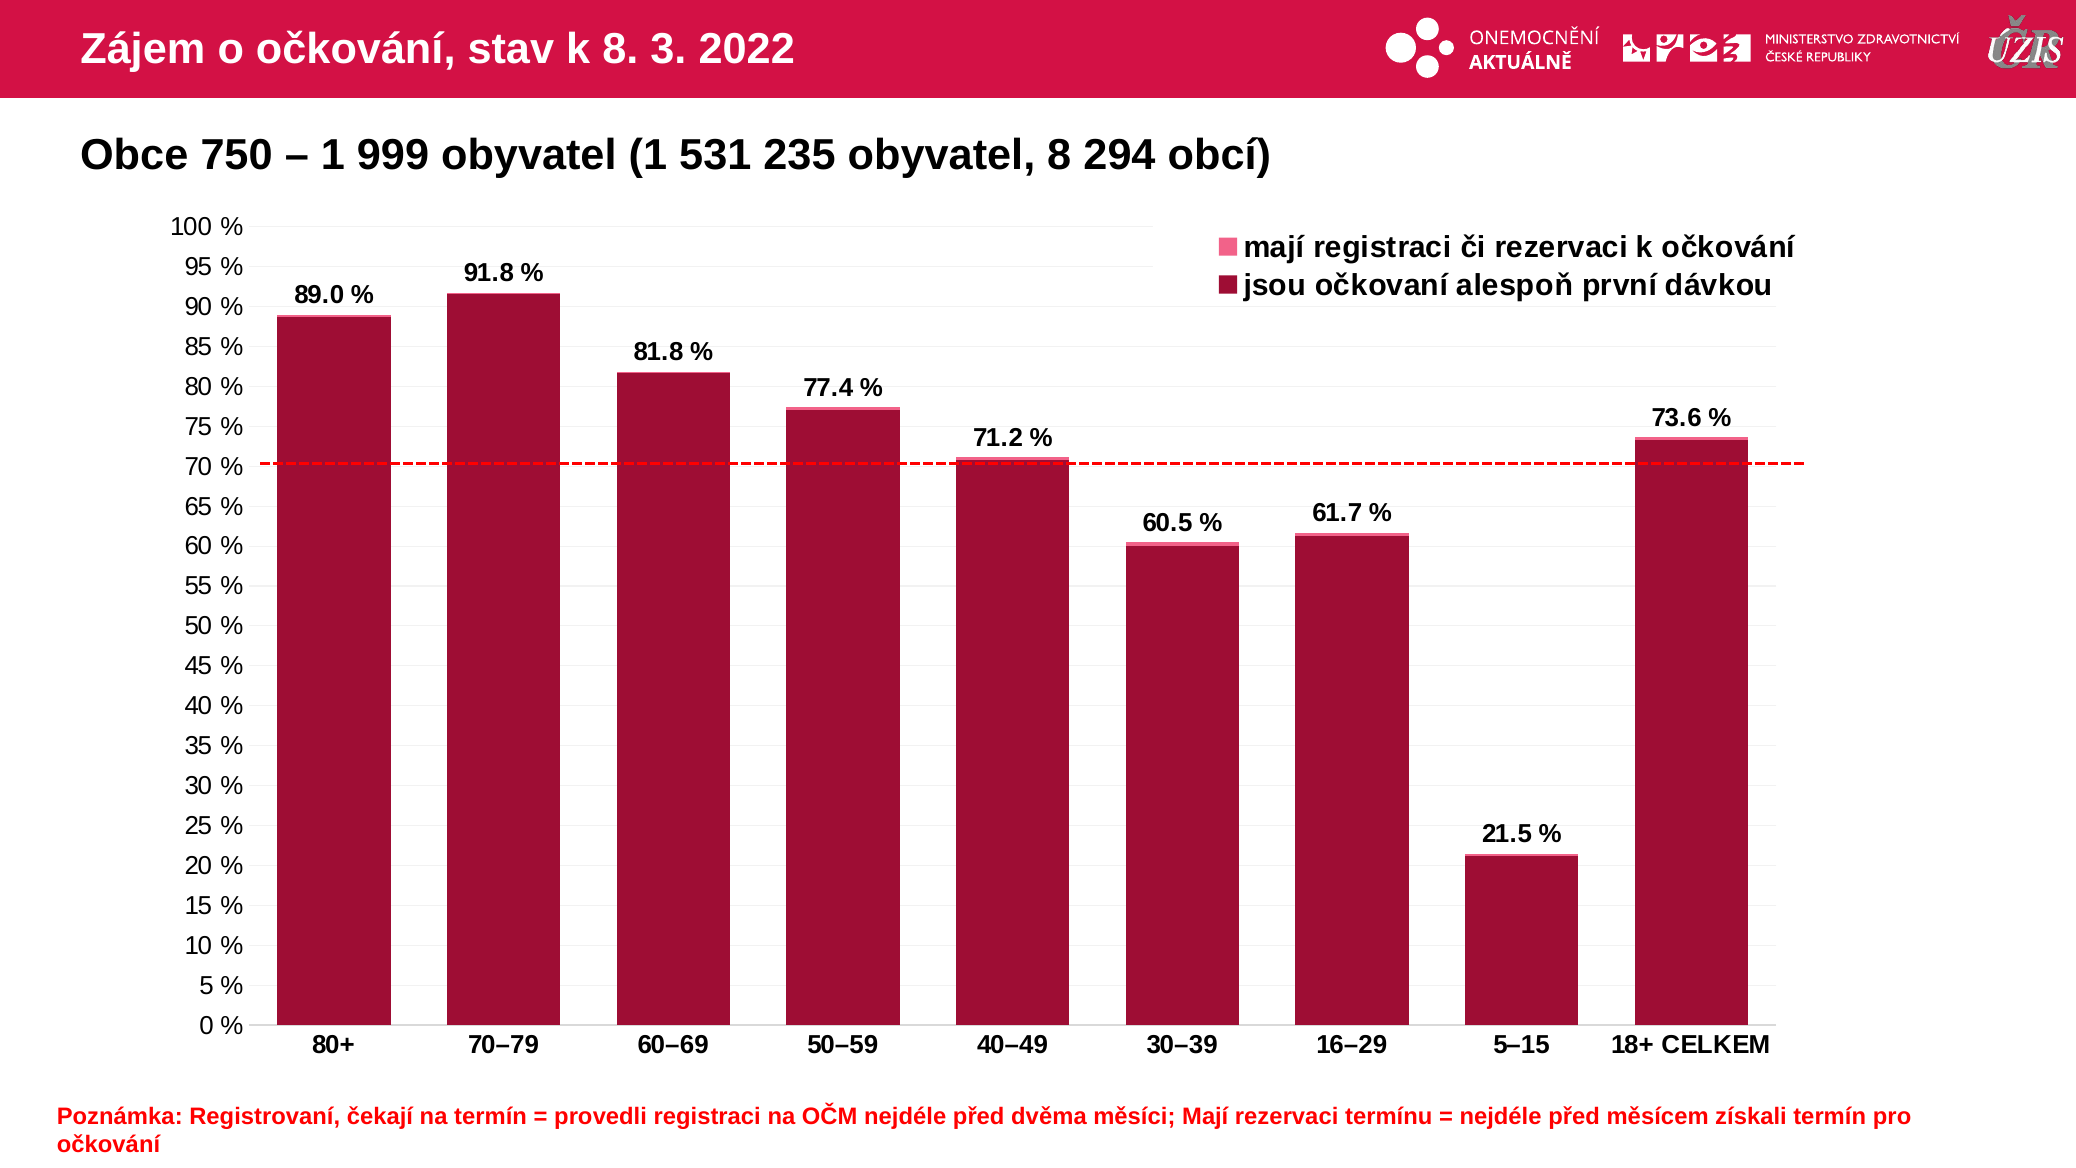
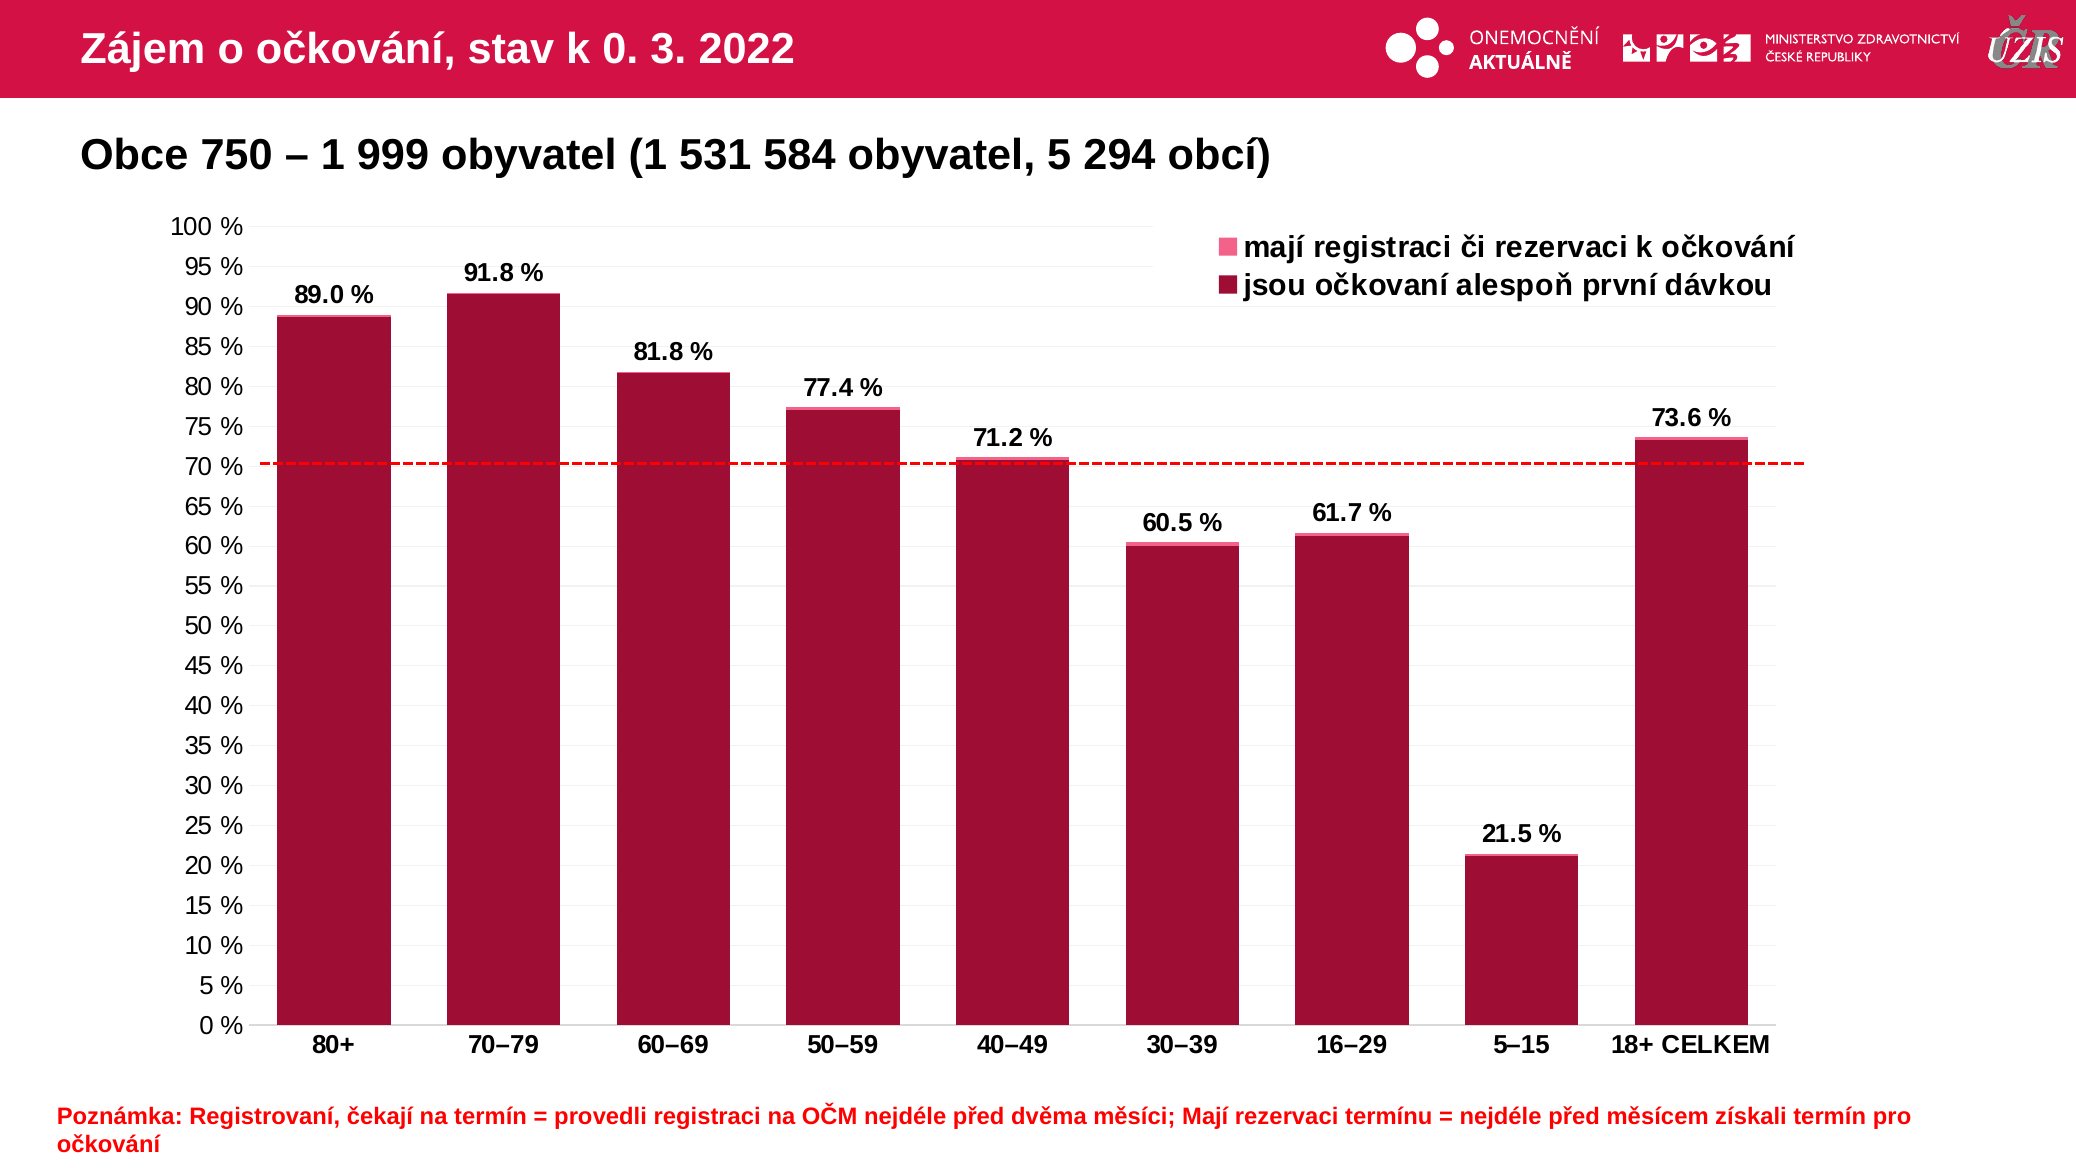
k 8: 8 -> 0 (620, 49)
235: 235 -> 584 (800, 155)
obyvatel 8: 8 -> 5 (1059, 155)
